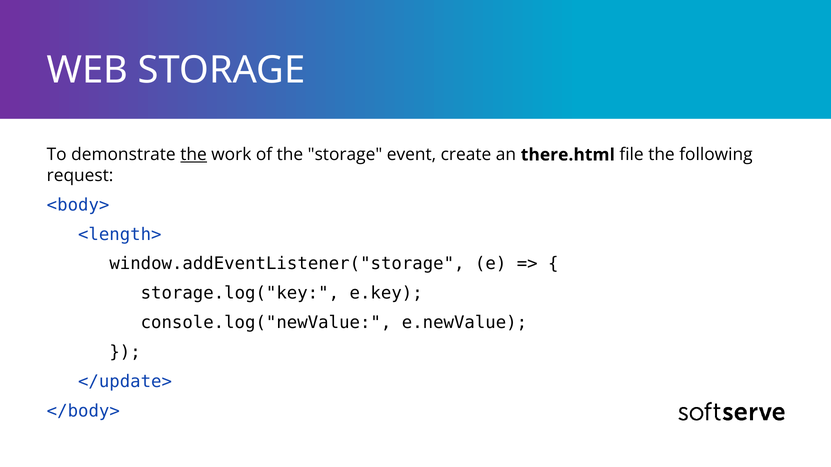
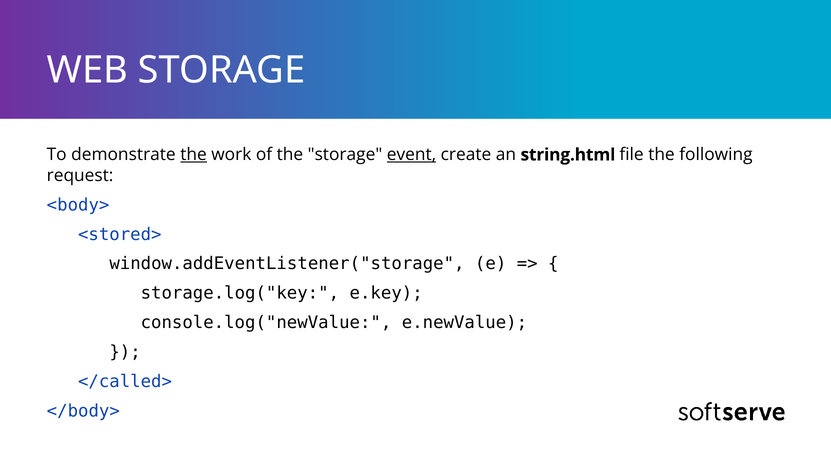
event underline: none -> present (412, 155)
there.html: there.html -> string.html (568, 155)
<length>: <length> -> <stored> (120, 235)
</update>: </update> -> </called> (125, 382)
